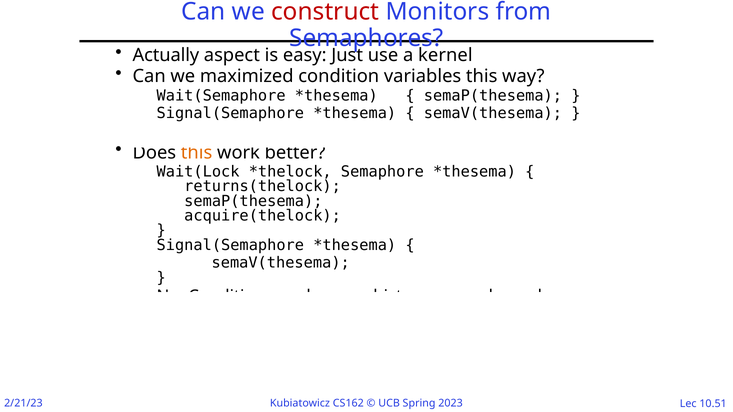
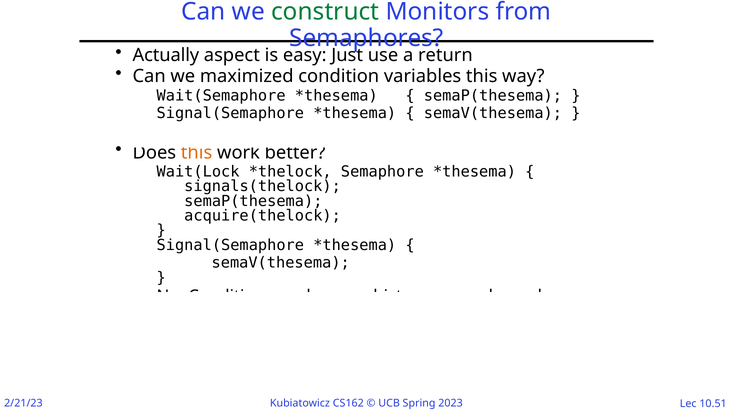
construct colour: red -> green (325, 12)
kernel: kernel -> return (445, 55)
returns(thelock: returns(thelock -> signals(thelock (263, 187)
